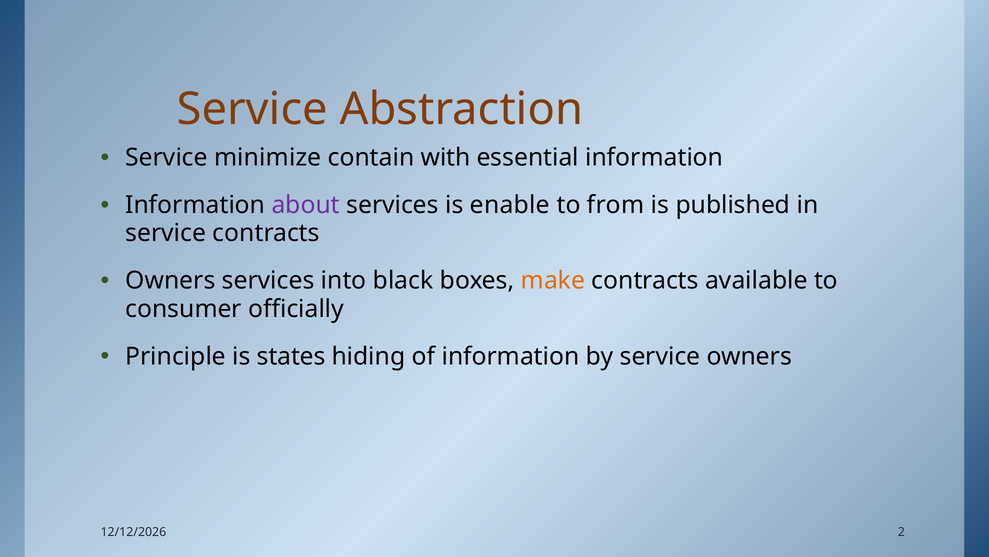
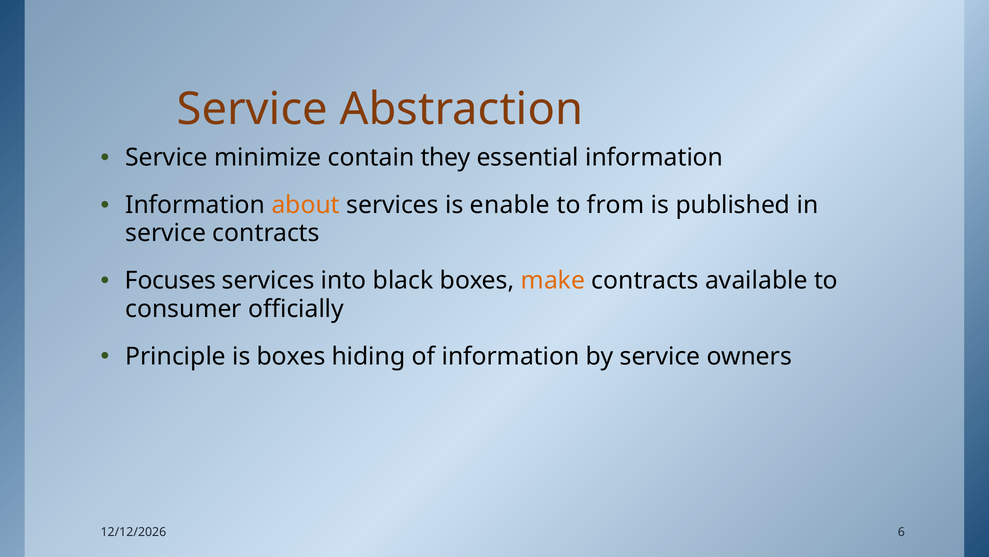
with: with -> they (446, 157)
about colour: purple -> orange (306, 205)
Owners: Owners -> Focuses (170, 280)
is states: states -> boxes (291, 356)
2: 2 -> 6 (901, 532)
